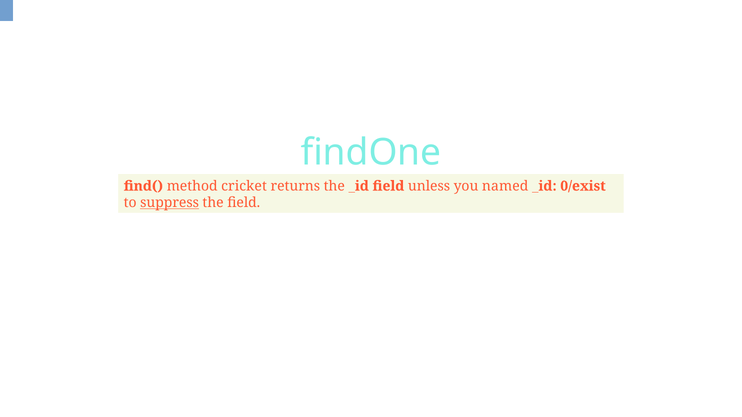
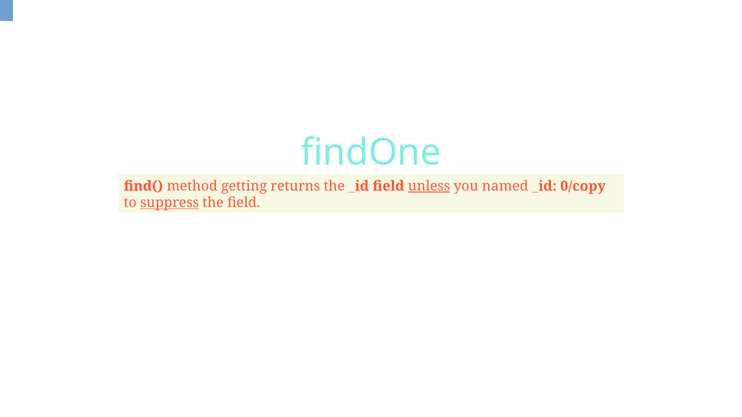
cricket: cricket -> getting (244, 186)
unless underline: none -> present (429, 186)
0/exist: 0/exist -> 0/copy (583, 186)
